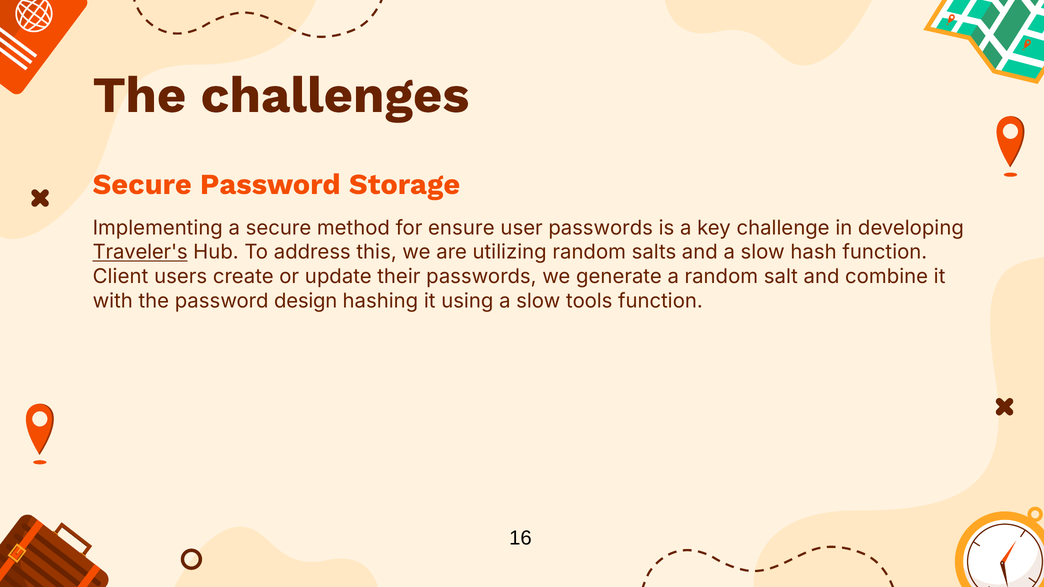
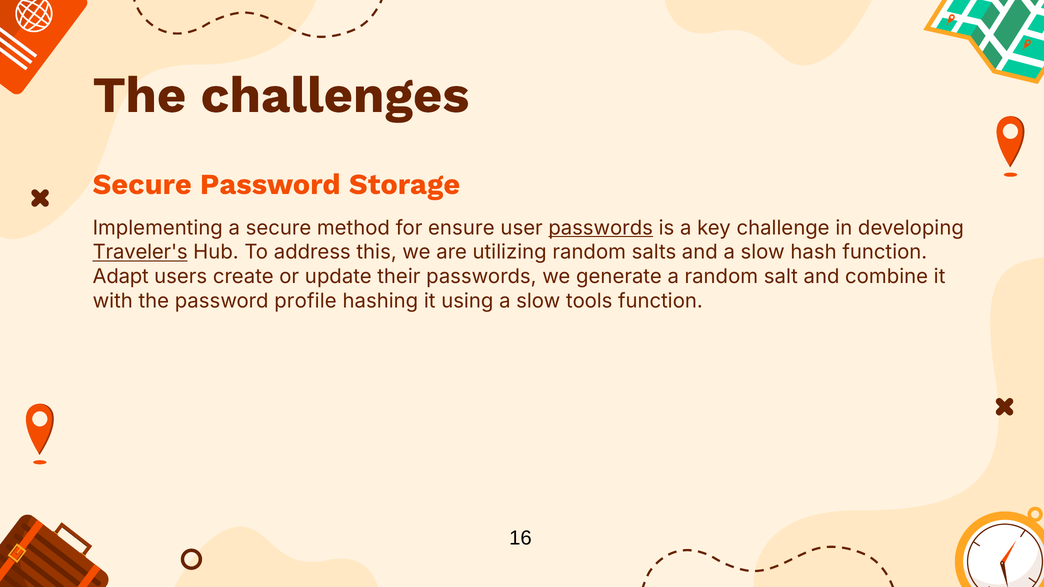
passwords underline: none -> present (601, 228)
Client: Client -> Adapt (121, 277)
design: design -> profile (305, 301)
